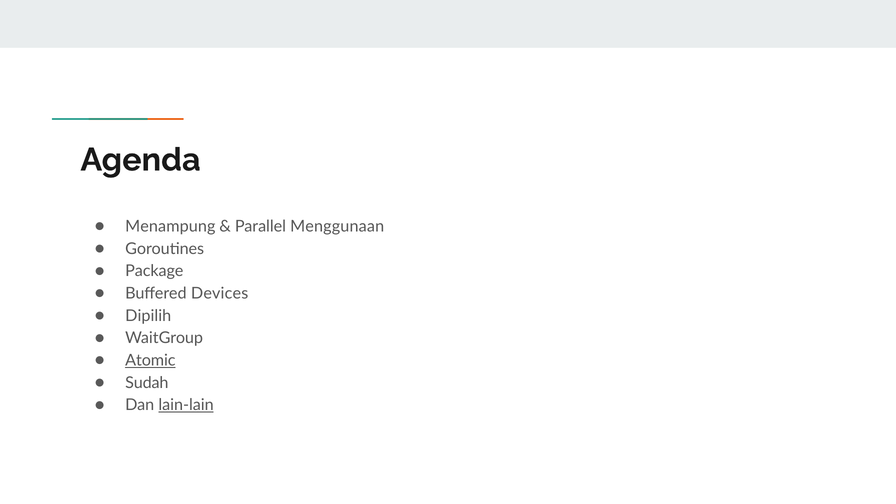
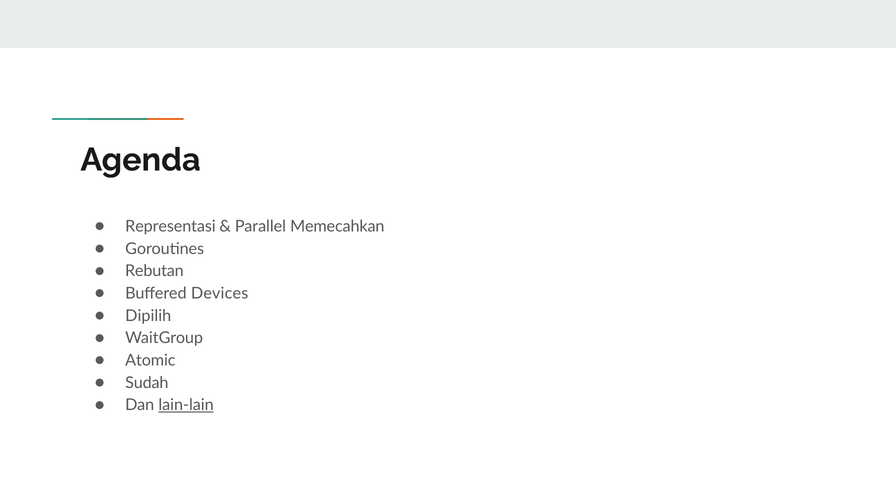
Menampung: Menampung -> Representasi (170, 226)
Menggunaan: Menggunaan -> Memecahkan (337, 226)
Package: Package -> Rebutan (154, 271)
Atomic underline: present -> none (150, 360)
